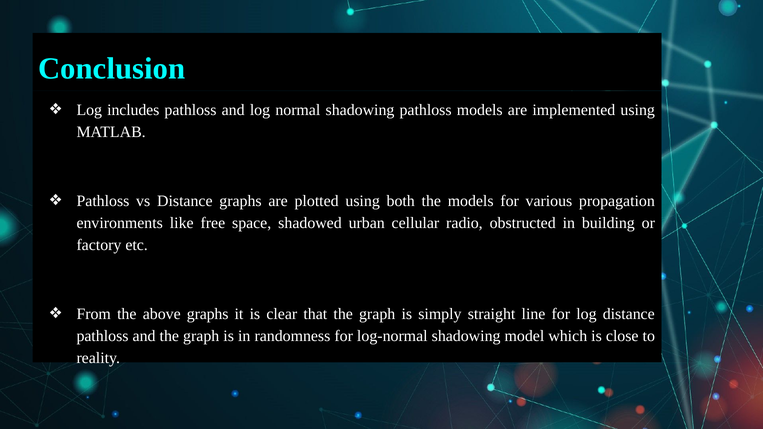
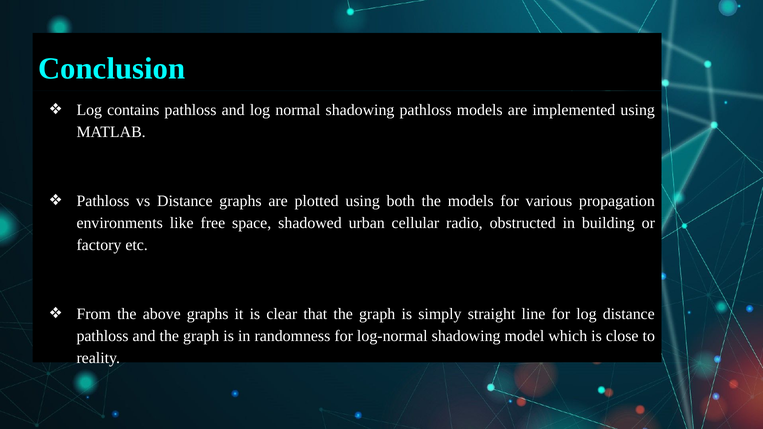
includes: includes -> contains (133, 110)
